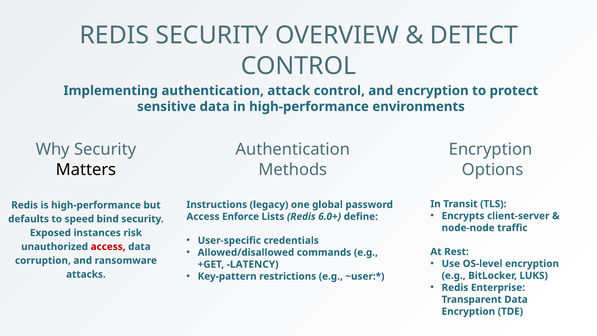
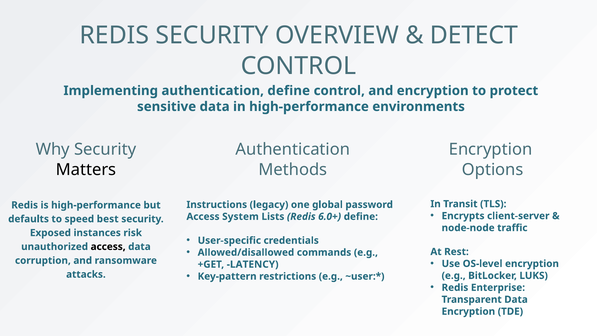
authentication attack: attack -> define (289, 91)
Enforce: Enforce -> System (240, 216)
bind: bind -> best (108, 219)
access colour: red -> black (108, 247)
